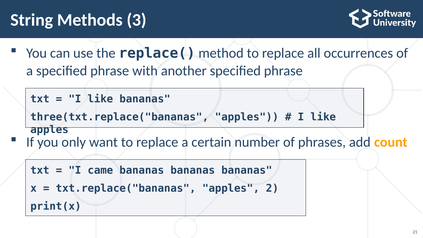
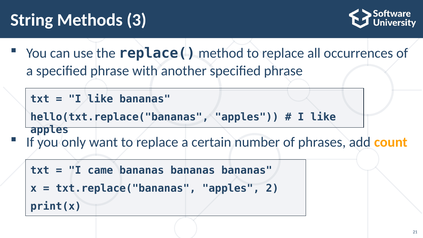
three(txt.replace("bananas: three(txt.replace("bananas -> hello(txt.replace("bananas (120, 117)
